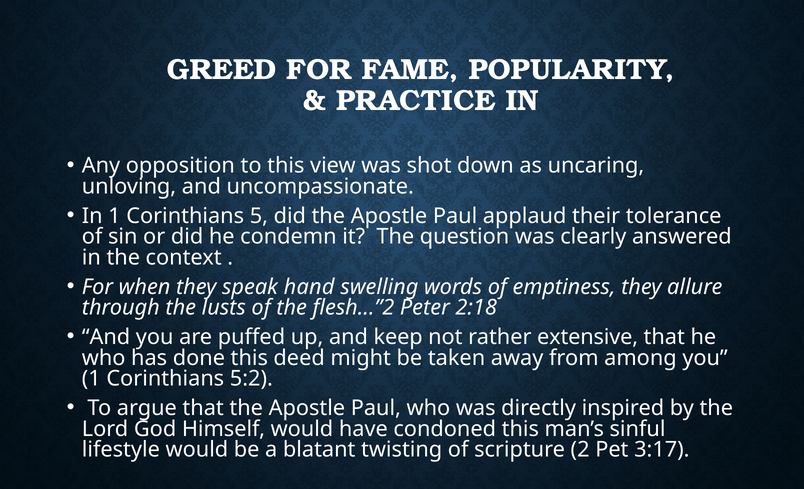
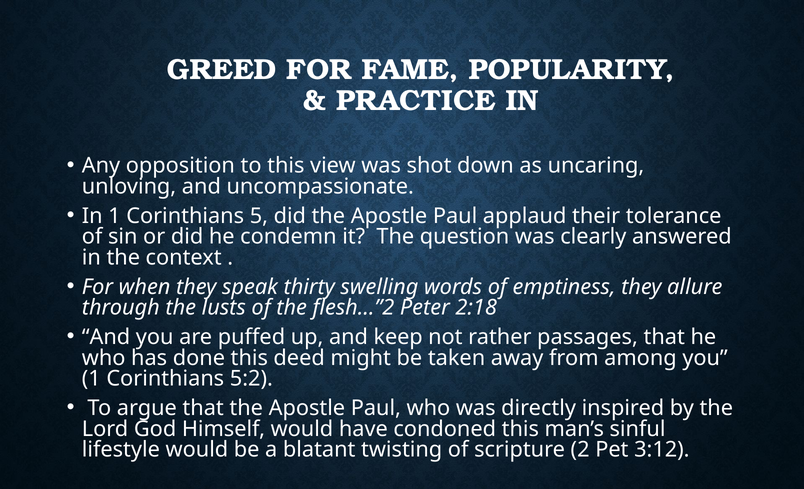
hand: hand -> thirty (309, 287)
extensive: extensive -> passages (587, 337)
3:17: 3:17 -> 3:12 (662, 450)
